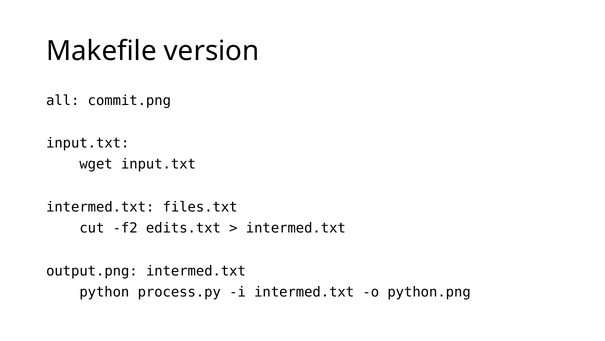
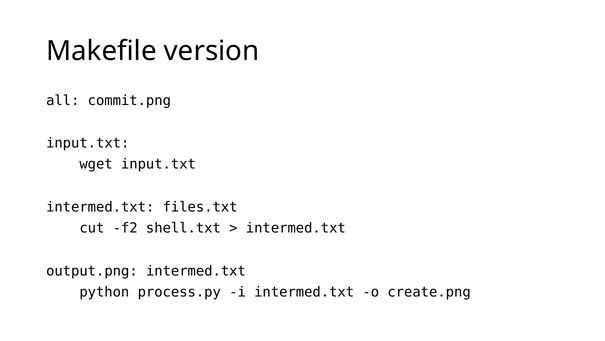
edits.txt: edits.txt -> shell.txt (183, 228)
python.png: python.png -> create.png (429, 292)
